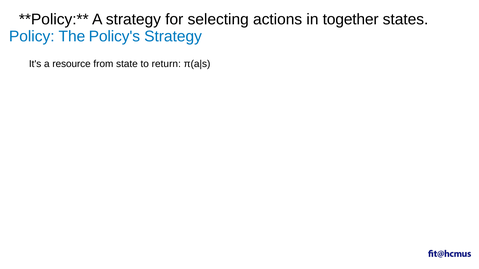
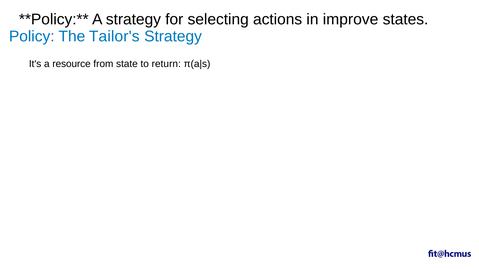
together: together -> improve (351, 19)
Policy's: Policy's -> Tailor's (114, 36)
